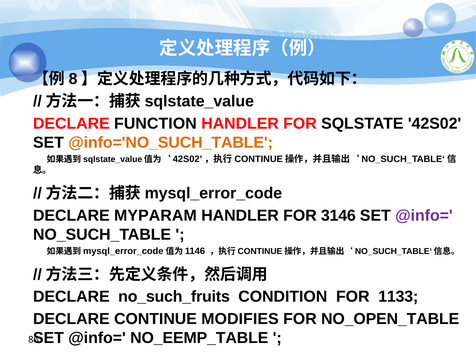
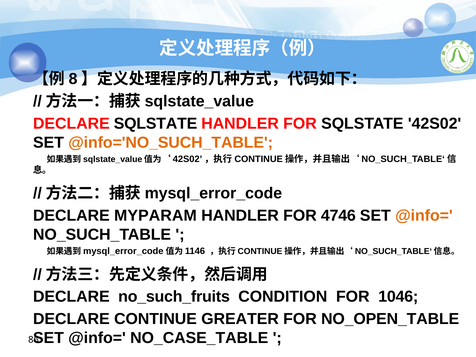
DECLARE FUNCTION: FUNCTION -> SQLSTATE (156, 123)
3146: 3146 -> 4746 (338, 216)
@info= colour: purple -> orange (424, 216)
1133: 1133 -> 1046 (398, 297)
MODIFIES: MODIFIES -> GREATER (240, 319)
NO_EEMP_TABLE: NO_EEMP_TABLE -> NO_CASE_TABLE (199, 338)
